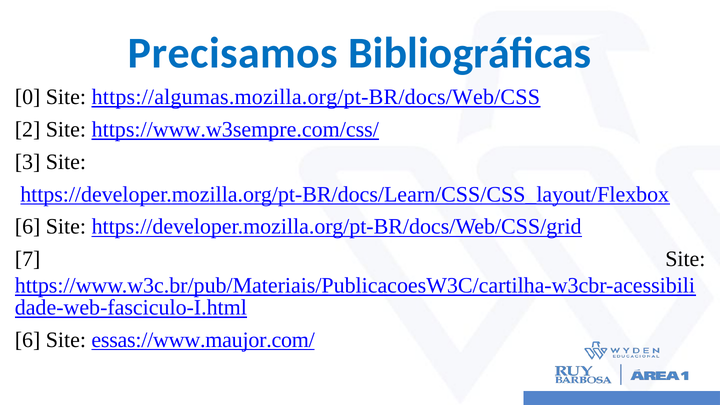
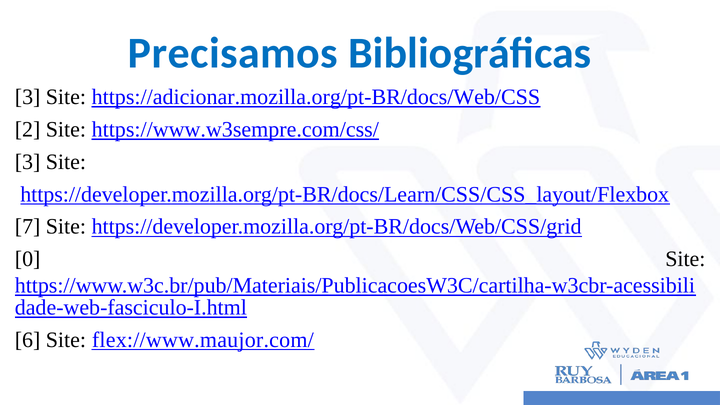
0: 0 -> 3 (28, 97)
https://algumas.mozilla.org/pt-BR/docs/Web/CSS: https://algumas.mozilla.org/pt-BR/docs/Web/CSS -> https://adicionar.mozilla.org/pt-BR/docs/Web/CSS (316, 97)
6: 6 -> 7 (28, 227)
7: 7 -> 0 (28, 259)
essas://www.maujor.com/: essas://www.maujor.com/ -> flex://www.maujor.com/ (203, 340)
